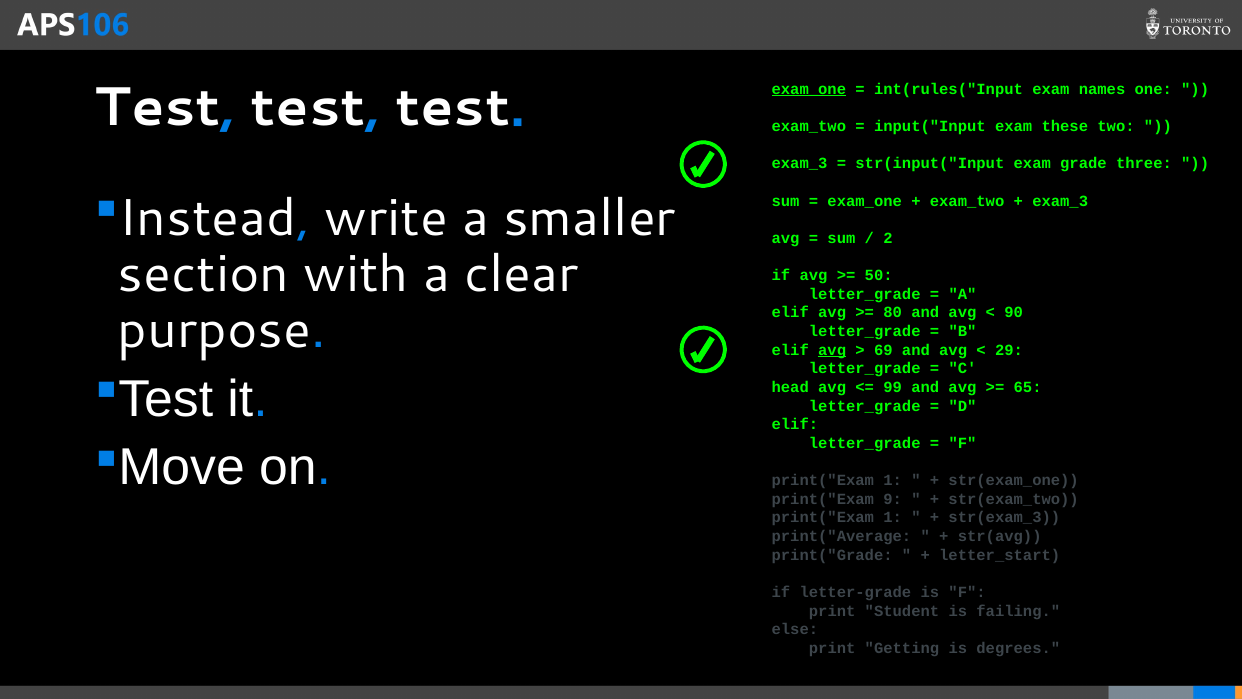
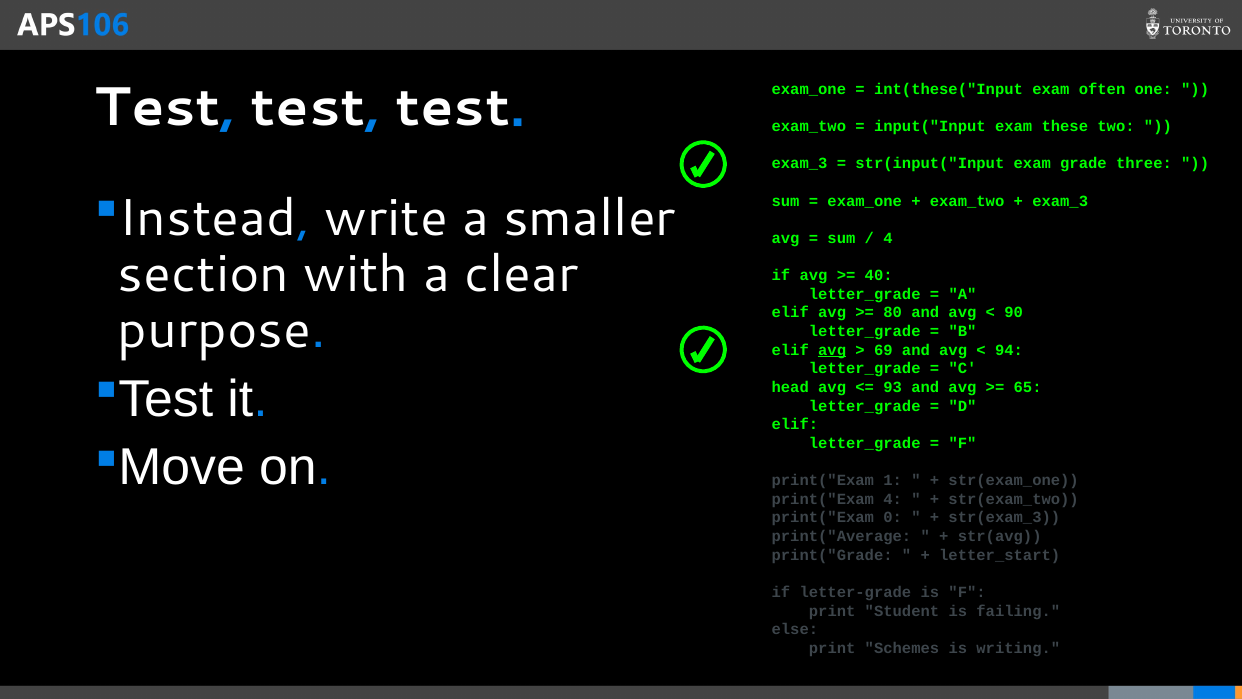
exam_one underline: present -> none (809, 89)
int(rules("Input: int(rules("Input -> int(these("Input (948, 89)
names: names -> often (1102, 89)
2: 2 -> 4 (888, 238)
50: 50 -> 40 (879, 275)
29: 29 -> 94 (1009, 350)
99: 99 -> 93 (893, 387)
print("Exam 9: 9 -> 4 (893, 499)
1: 1 -> 0 (893, 518)
Getting: Getting -> Schemes (902, 648)
degrees: degrees -> writing (1018, 648)
